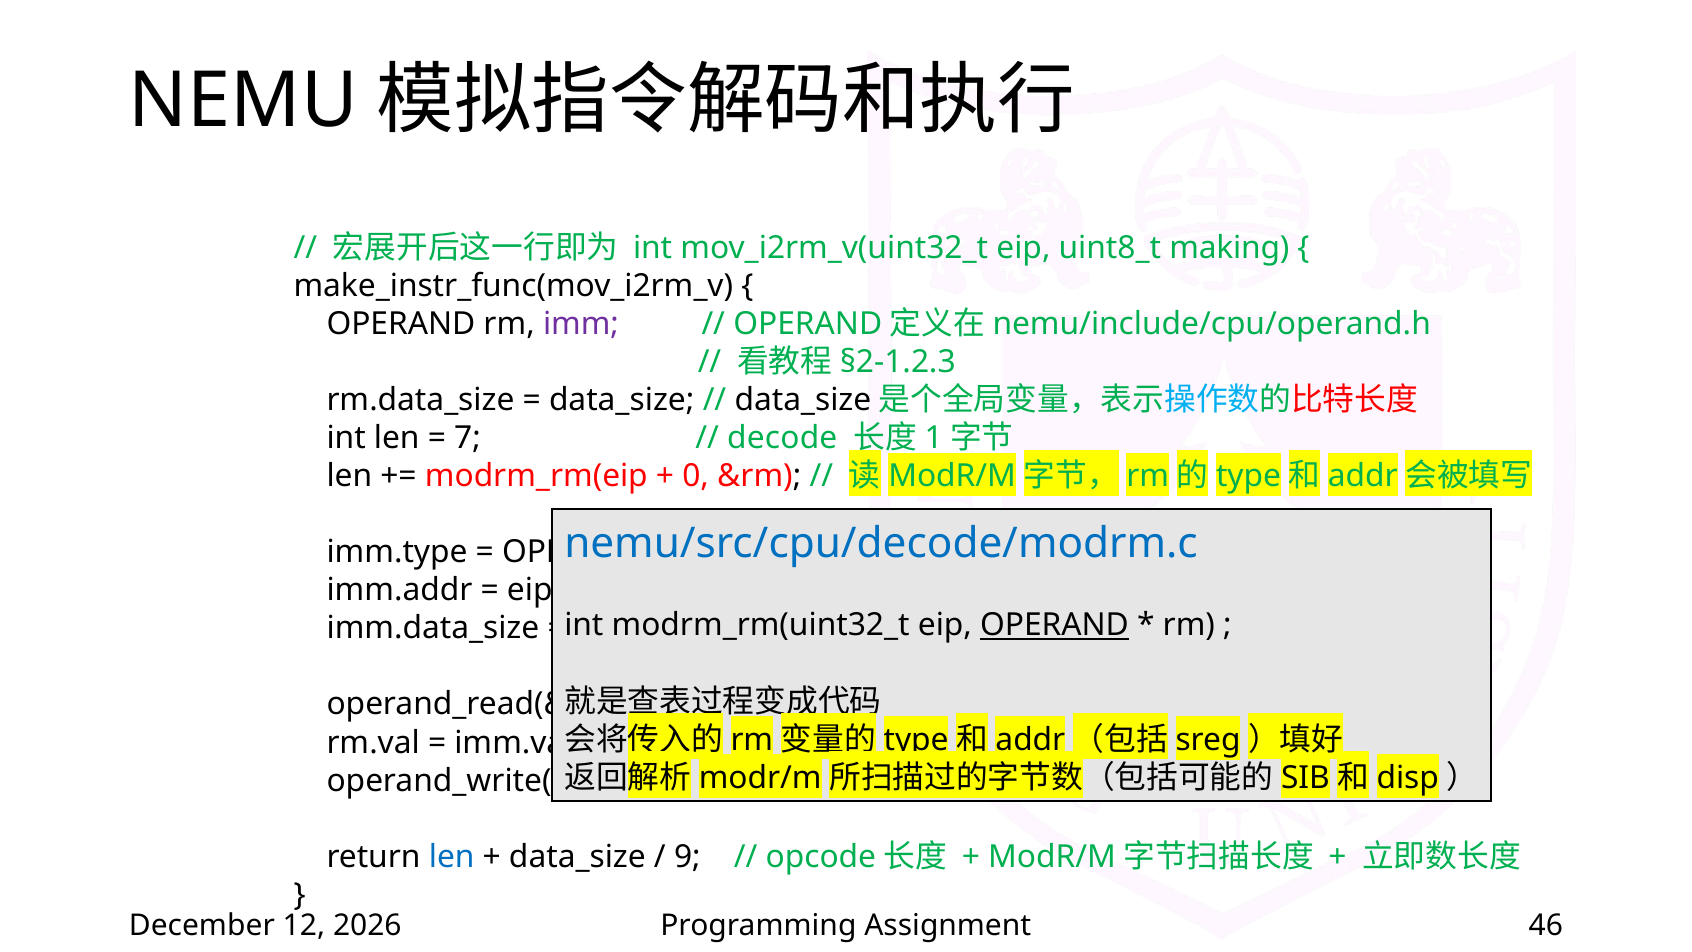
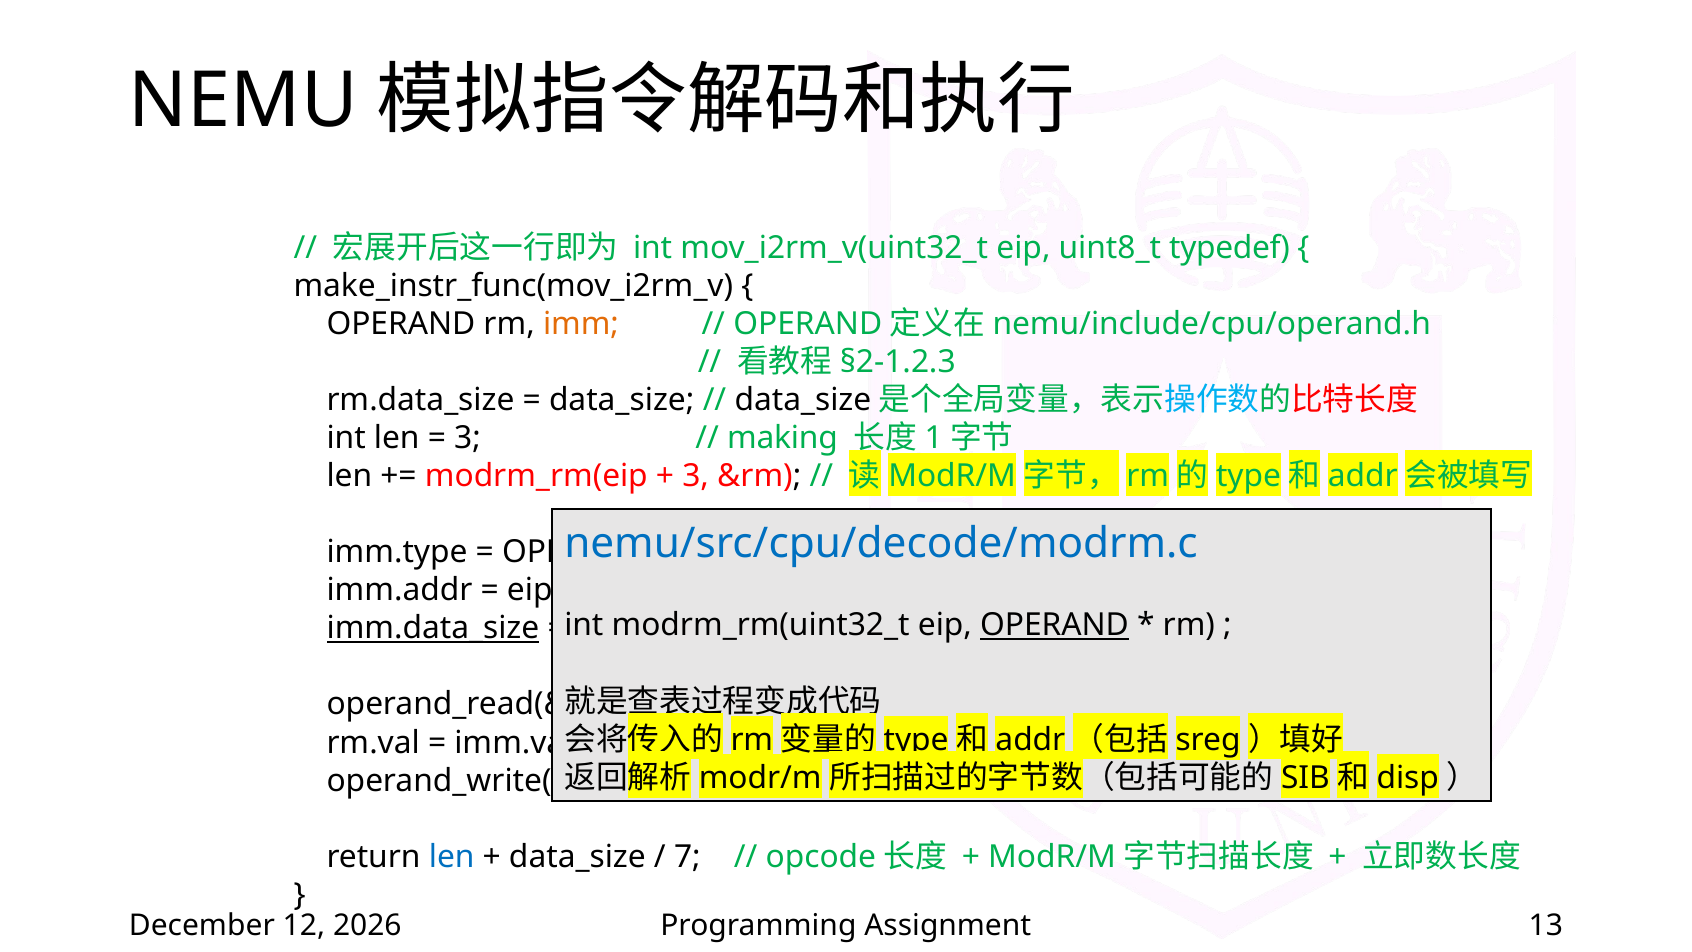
making: making -> typedef (1229, 247)
imm colour: purple -> orange (581, 324)
7: 7 -> 3 (468, 438)
decode: decode -> making (782, 438)
0: 0 -> 3 (696, 476)
imm.data_size underline: none -> present (433, 628)
9: 9 -> 7 (687, 857)
46: 46 -> 13 (1546, 925)
